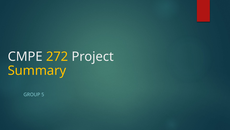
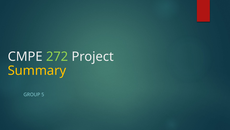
272 colour: yellow -> light green (57, 56)
